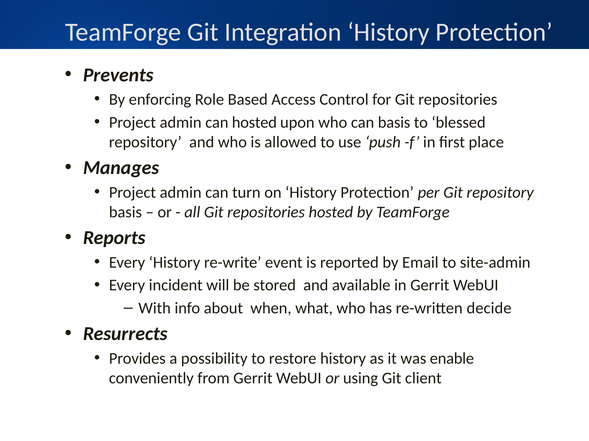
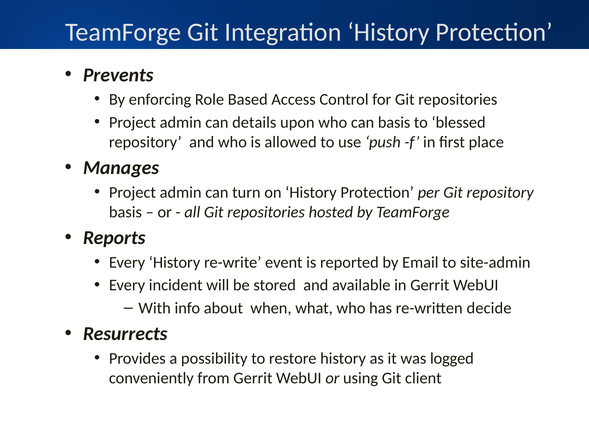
can hosted: hosted -> details (254, 123)
enable: enable -> logged (452, 359)
